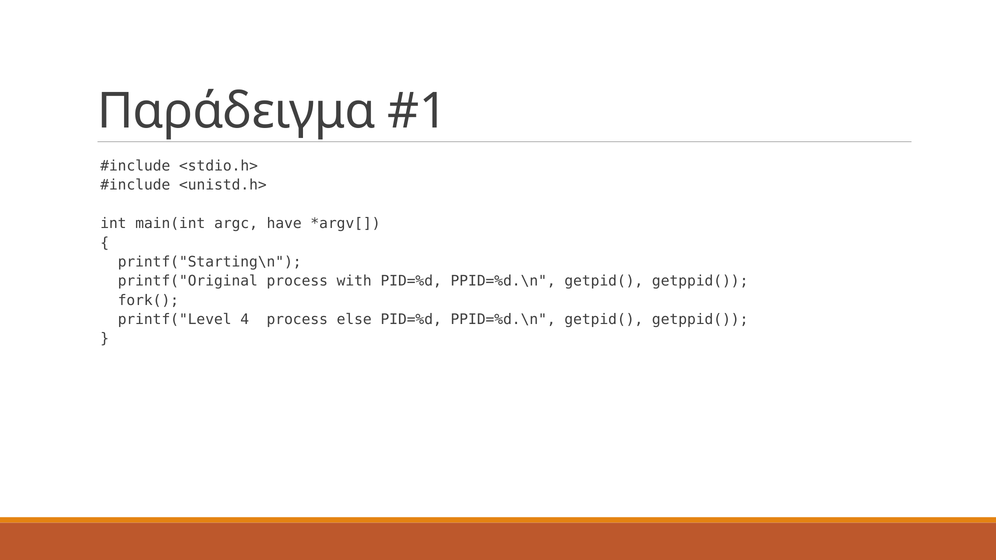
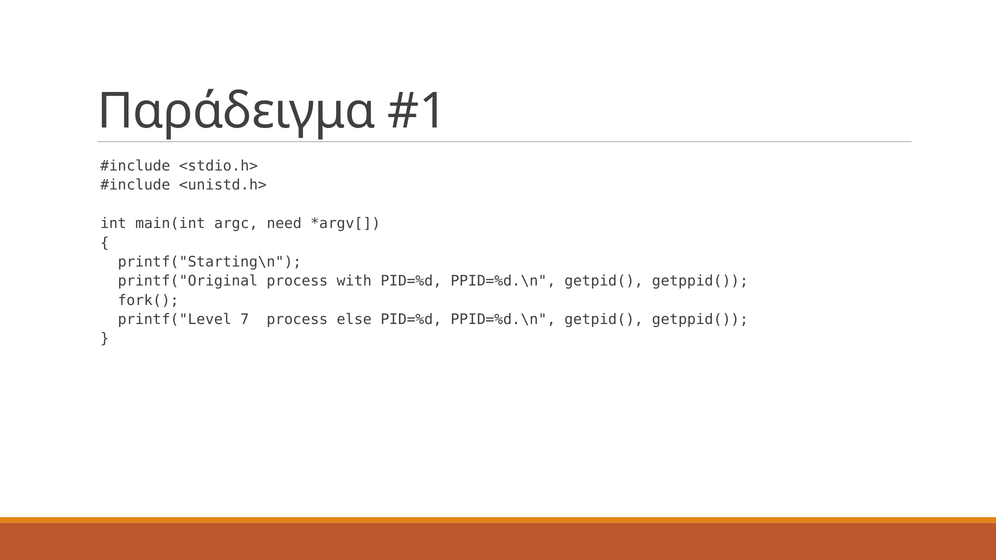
have: have -> need (284, 224)
4: 4 -> 7 (245, 320)
